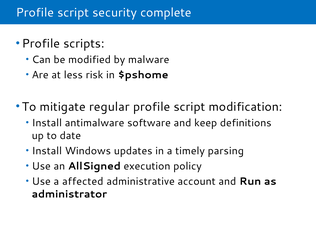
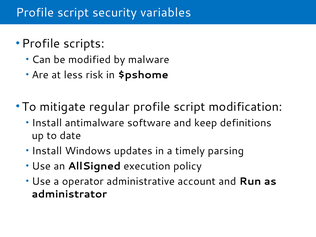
complete: complete -> variables (166, 12)
affected: affected -> operator (83, 181)
